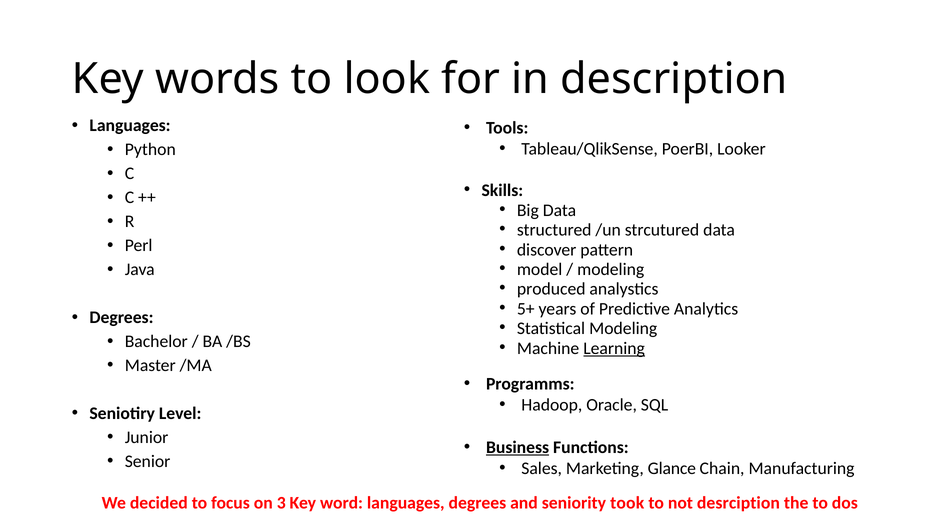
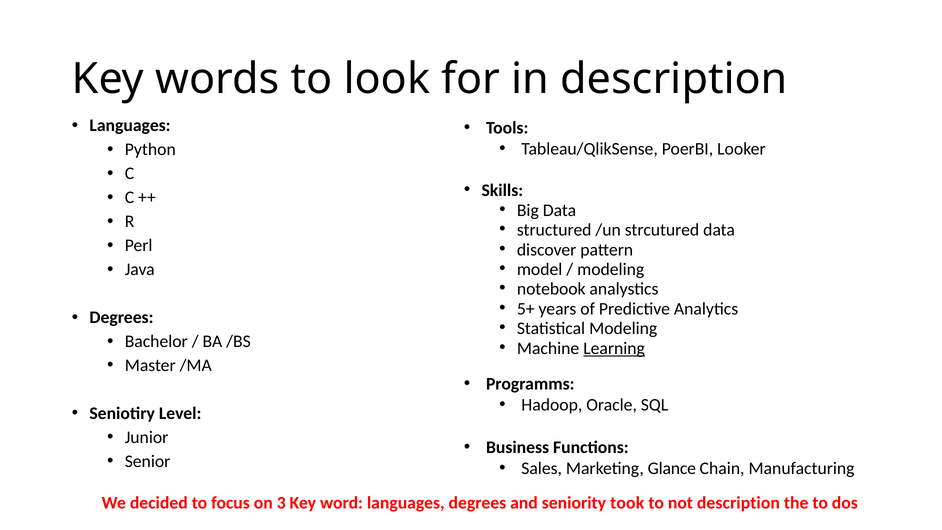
produced: produced -> notebook (551, 289)
Business underline: present -> none (518, 447)
not desrciption: desrciption -> description (738, 503)
